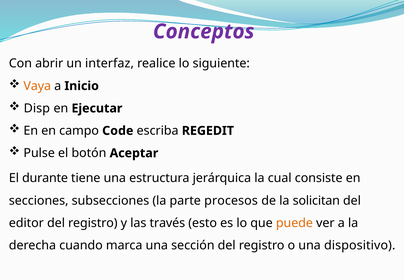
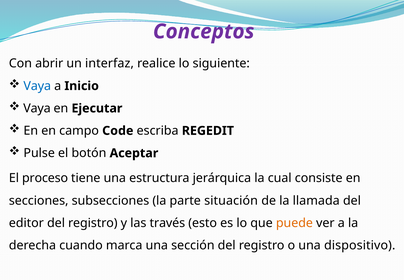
Vaya colour: orange -> blue (37, 86)
Disp: Disp -> Vaya (37, 108)
durante: durante -> proceso (45, 178)
procesos: procesos -> situación (231, 200)
solicitan: solicitan -> llamada (316, 200)
